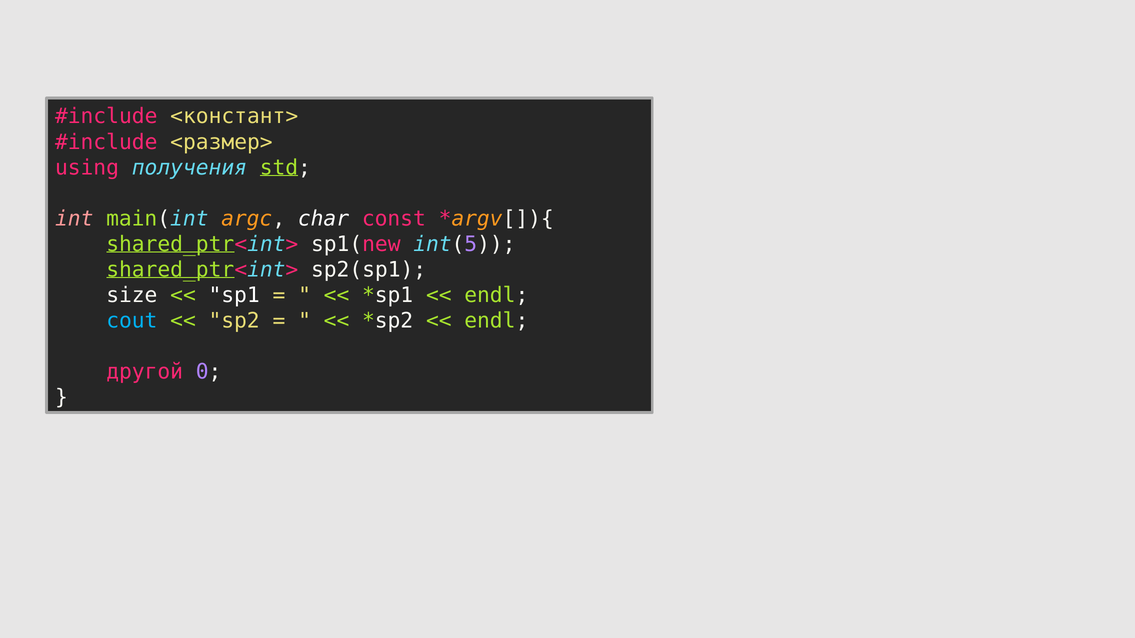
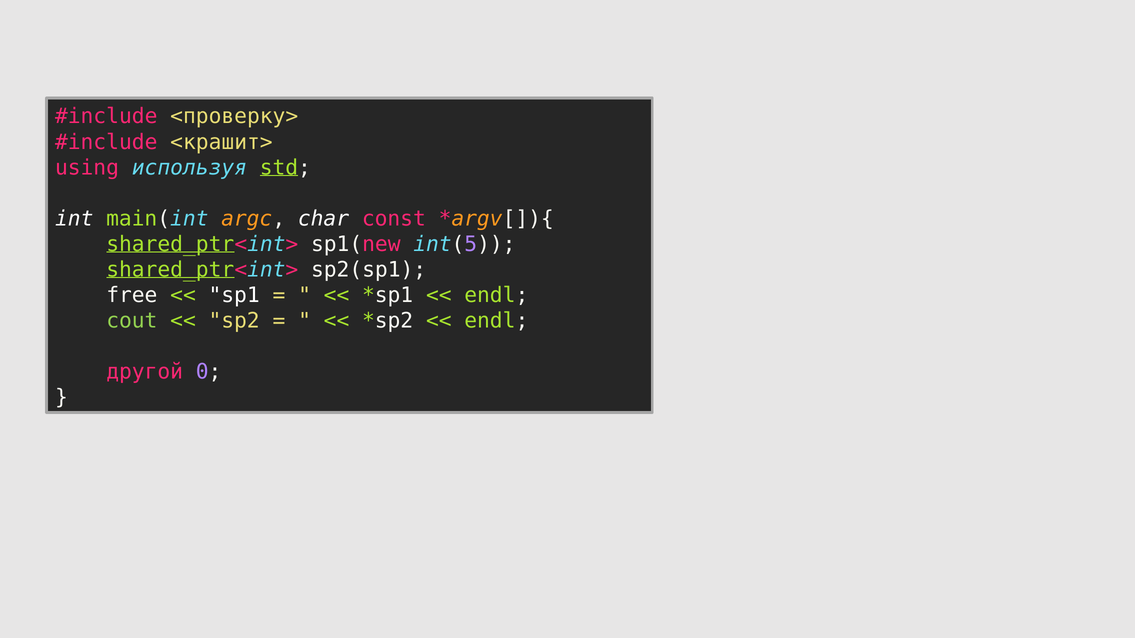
<констант>: <констант> -> <проверку> (234, 117)
<размер>: <размер> -> <крашит> (221, 142)
получения: получения -> используя (189, 168)
int colour: pink -> white (74, 219)
size: size -> free (132, 295)
cout colour: light blue -> light green (132, 321)
